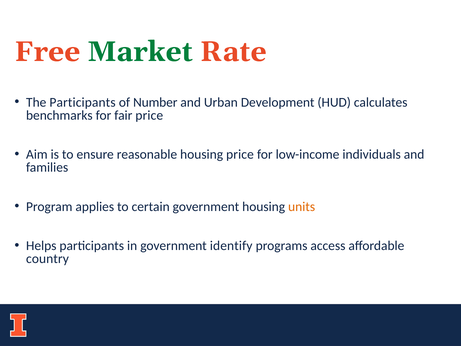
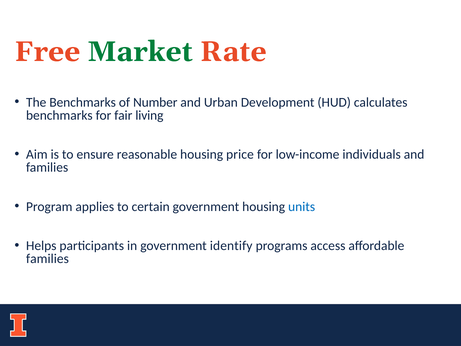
The Participants: Participants -> Benchmarks (83, 102)
fair price: price -> living (149, 115)
units colour: orange -> blue (302, 206)
country: country -> families (47, 259)
